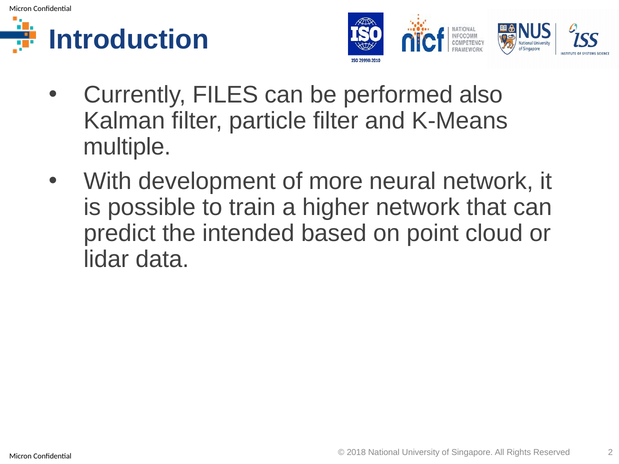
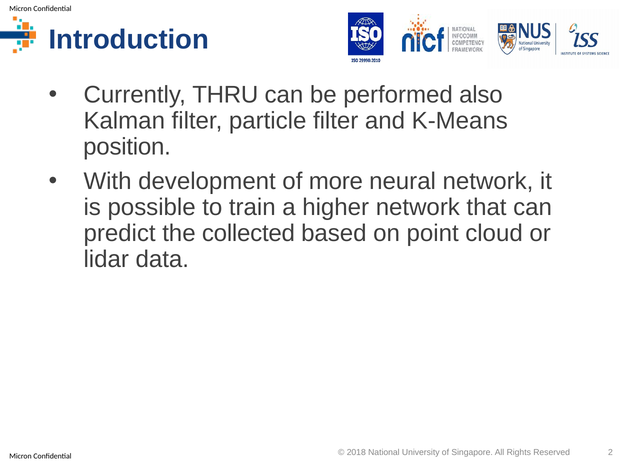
FILES: FILES -> THRU (225, 95)
multiple: multiple -> position (127, 147)
intended: intended -> collected (248, 233)
